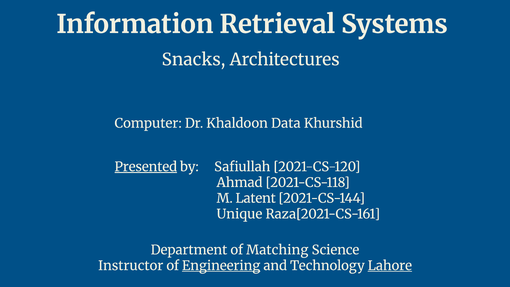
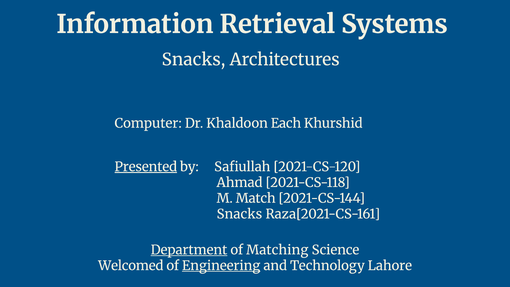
Data: Data -> Each (286, 123)
Latent: Latent -> Match (256, 198)
Unique: Unique -> Snacks (239, 214)
Department underline: none -> present (189, 250)
Instructor: Instructor -> Welcomed (131, 266)
Lahore underline: present -> none (390, 266)
